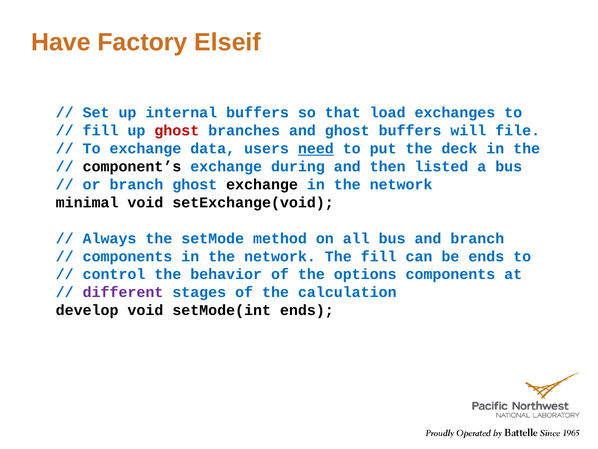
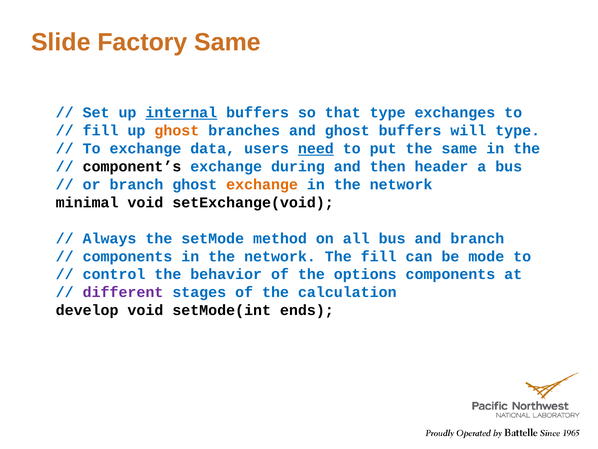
Have: Have -> Slide (61, 42)
Factory Elseif: Elseif -> Same (228, 42)
internal underline: none -> present (181, 113)
that load: load -> type (388, 113)
ghost colour: red -> orange (177, 131)
will file: file -> type (518, 131)
the deck: deck -> same (459, 148)
listed: listed -> header (441, 166)
exchange colour: black -> orange (262, 184)
be ends: ends -> mode (486, 256)
